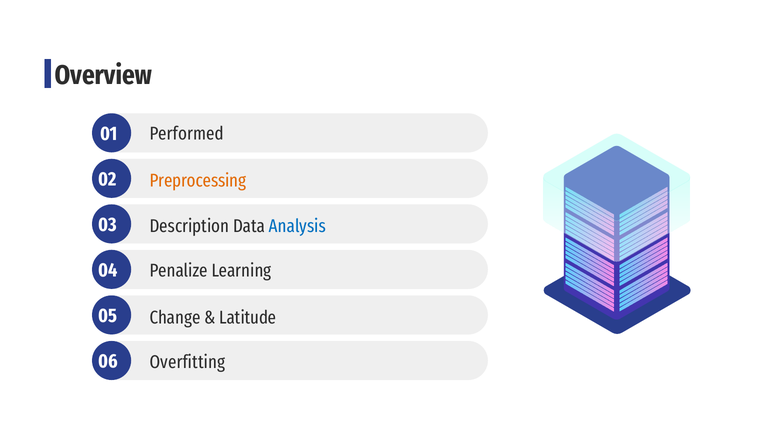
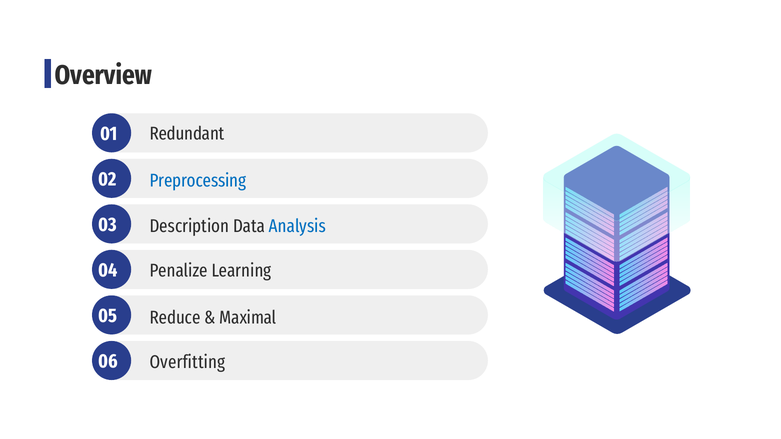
Performed: Performed -> Redundant (187, 134)
Preprocessing colour: orange -> blue (198, 181)
Change: Change -> Reduce (175, 318)
Latitude: Latitude -> Maximal (248, 318)
